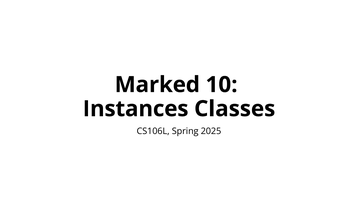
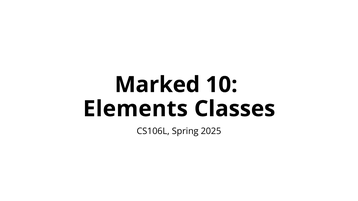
Instances: Instances -> Elements (135, 109)
